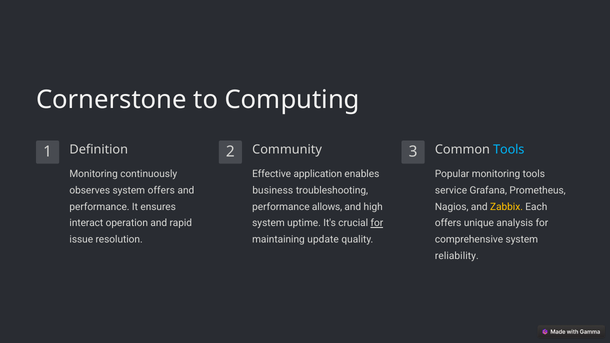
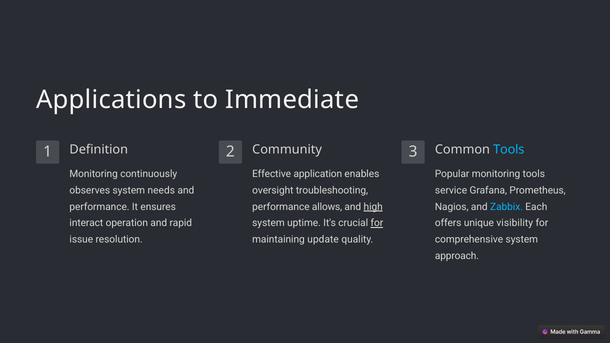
Cornerstone: Cornerstone -> Applications (111, 100)
Computing: Computing -> Immediate (292, 100)
system offers: offers -> needs (161, 190)
business: business -> oversight (273, 190)
high underline: none -> present (373, 207)
Zabbix colour: yellow -> light blue (507, 207)
analysis: analysis -> visibility (515, 223)
reliability: reliability -> approach (457, 256)
